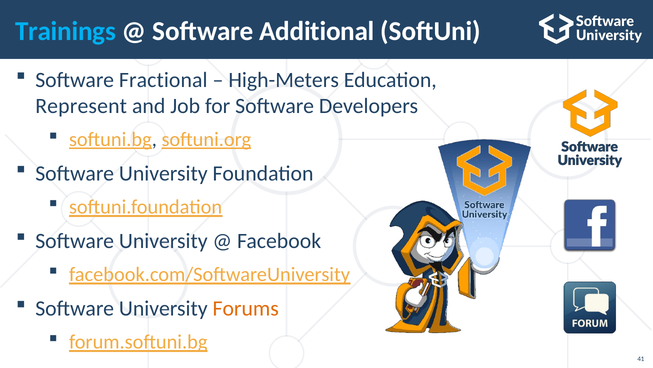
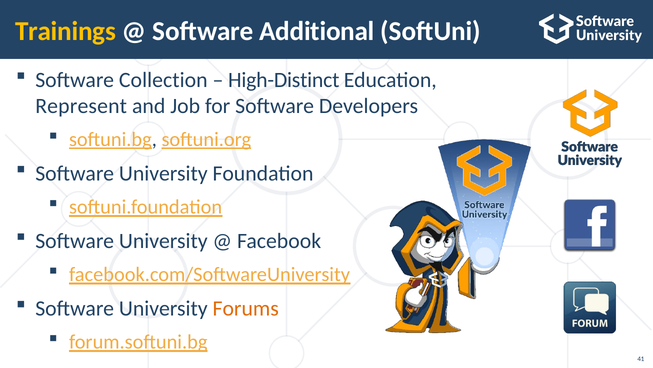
Trainings colour: light blue -> yellow (65, 31)
Fractional: Fractional -> Collection (163, 80)
High-Meters: High-Meters -> High-Distinct (284, 80)
